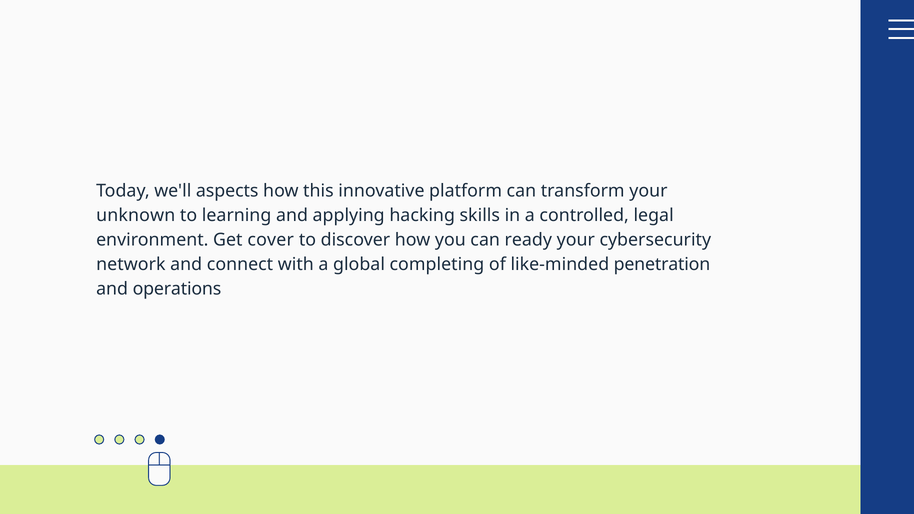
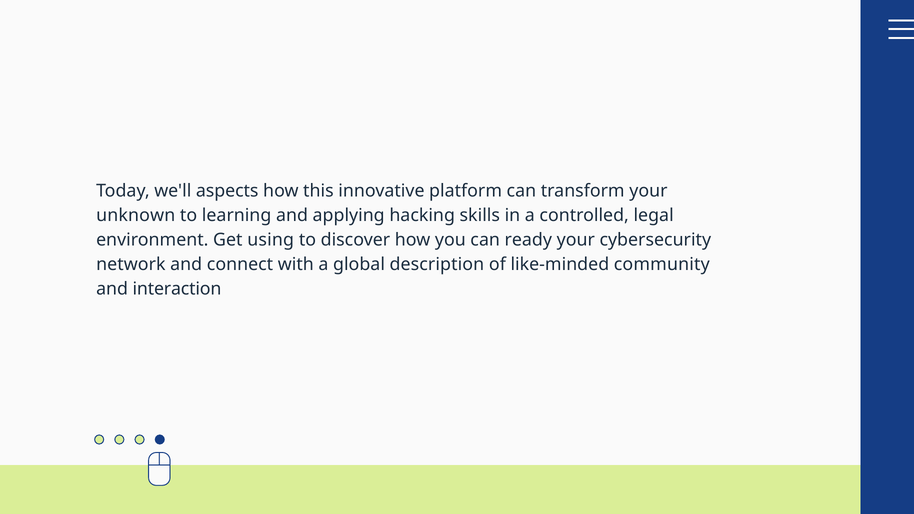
cover: cover -> using (271, 240)
completing: completing -> description (437, 264)
penetration: penetration -> community (662, 264)
operations: operations -> interaction (177, 289)
